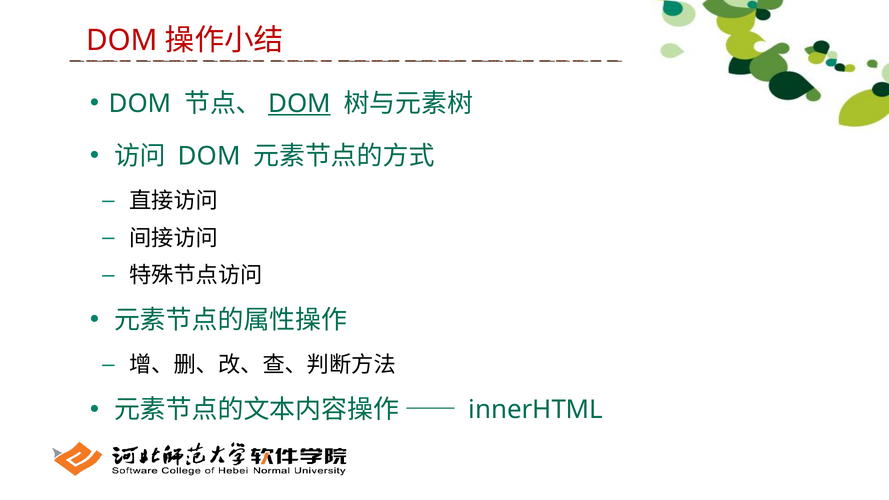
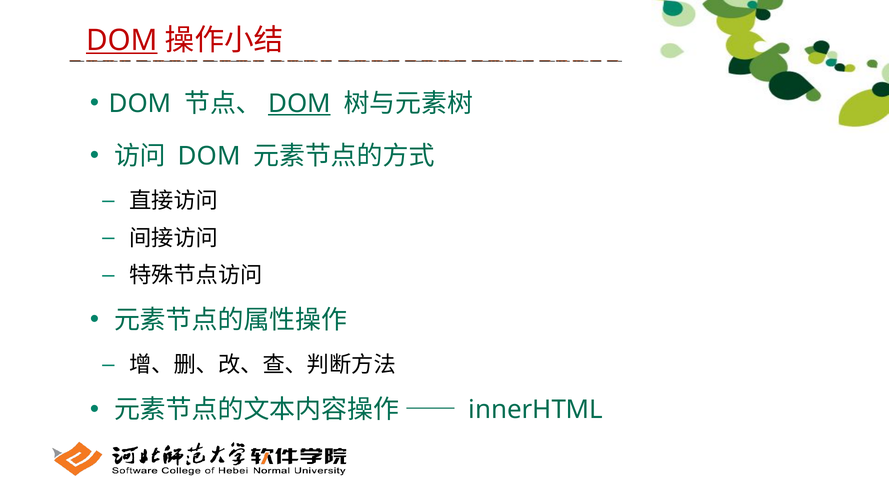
DOM underline: none -> present (122, 40)
